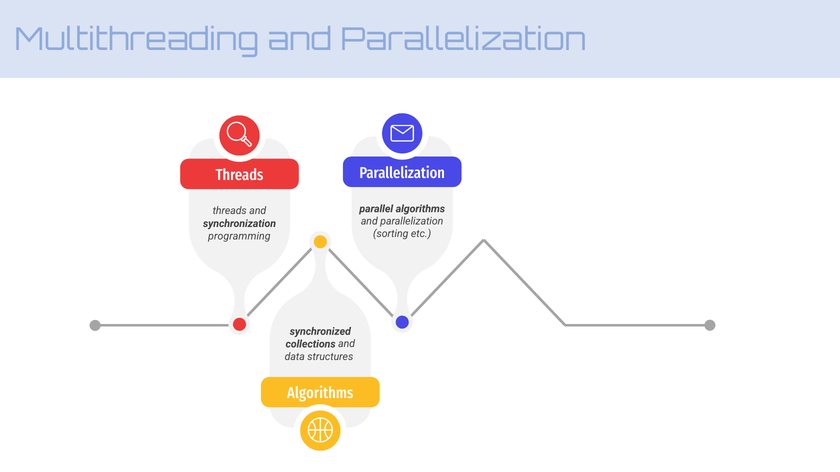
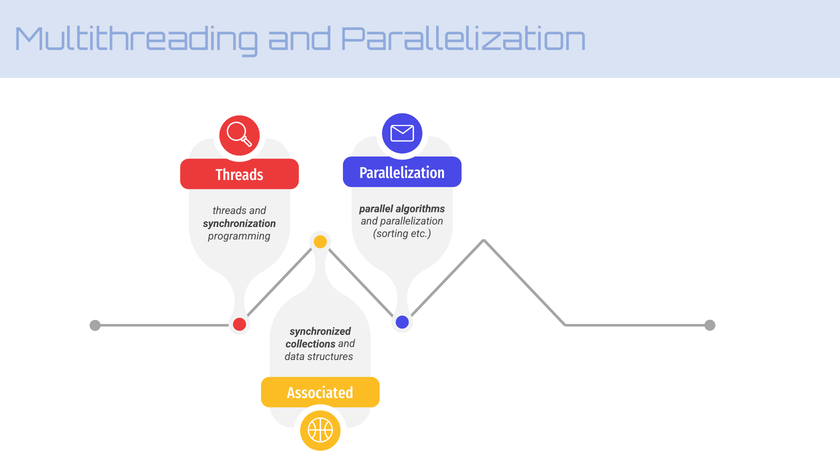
Algorithms: Algorithms -> Associated (320, 394)
